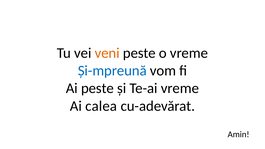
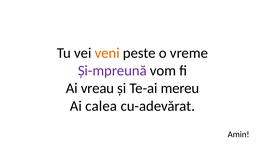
Și-mpreună colour: blue -> purple (112, 71)
Ai peste: peste -> vreau (97, 88)
Te-ai vreme: vreme -> mereu (180, 88)
